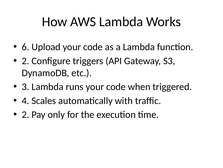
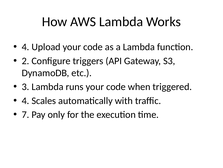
6: 6 -> 4 (26, 47)
2: 2 -> 7 (26, 114)
